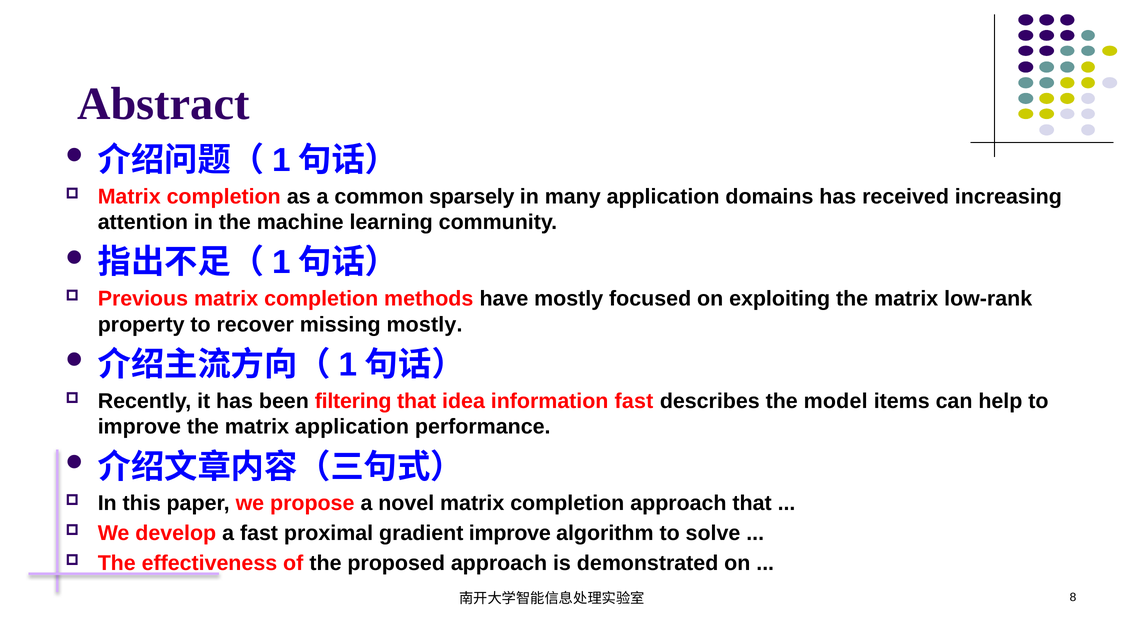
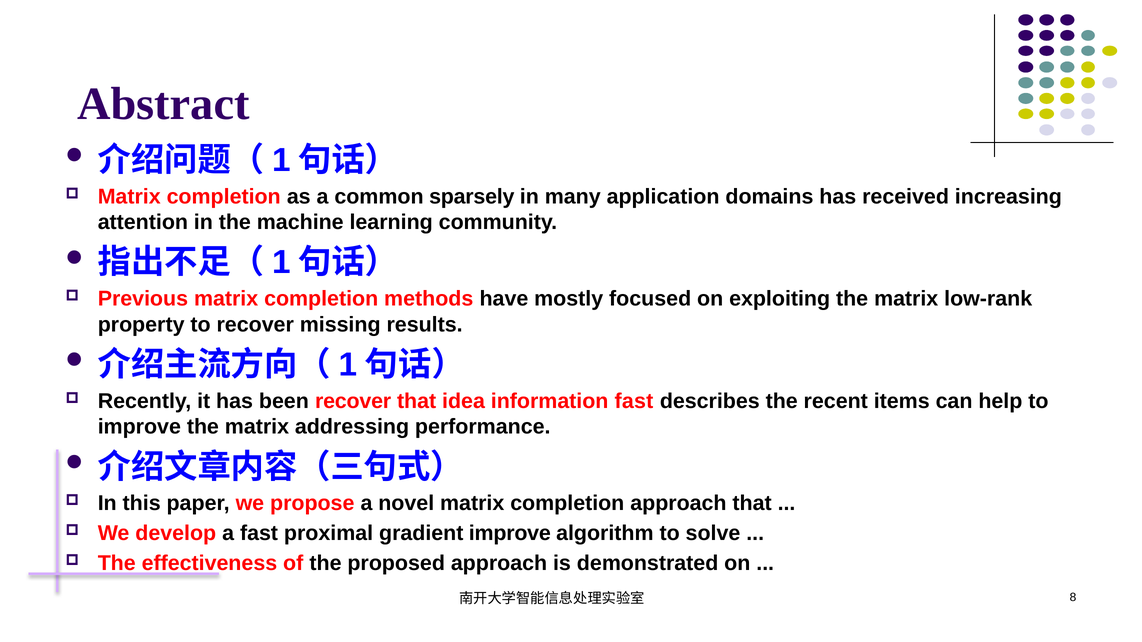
missing mostly: mostly -> results (425, 325)
been filtering: filtering -> recover (353, 401)
model: model -> recent (836, 401)
matrix application: application -> addressing (352, 427)
